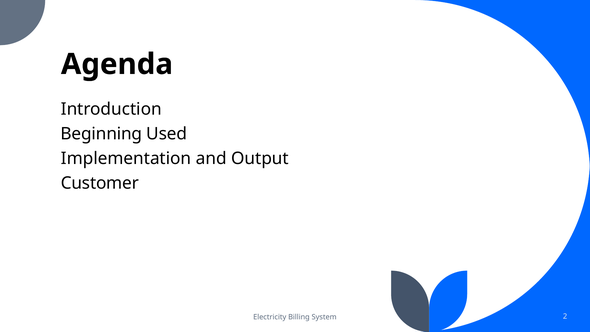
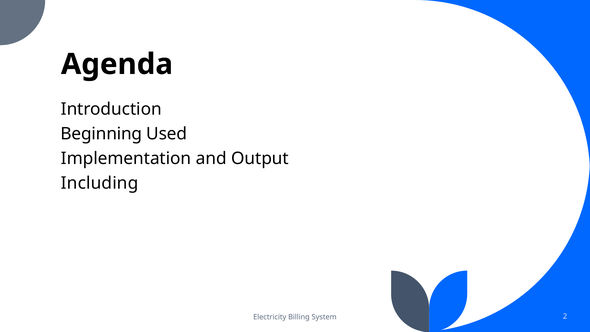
Customer: Customer -> Including (100, 183)
